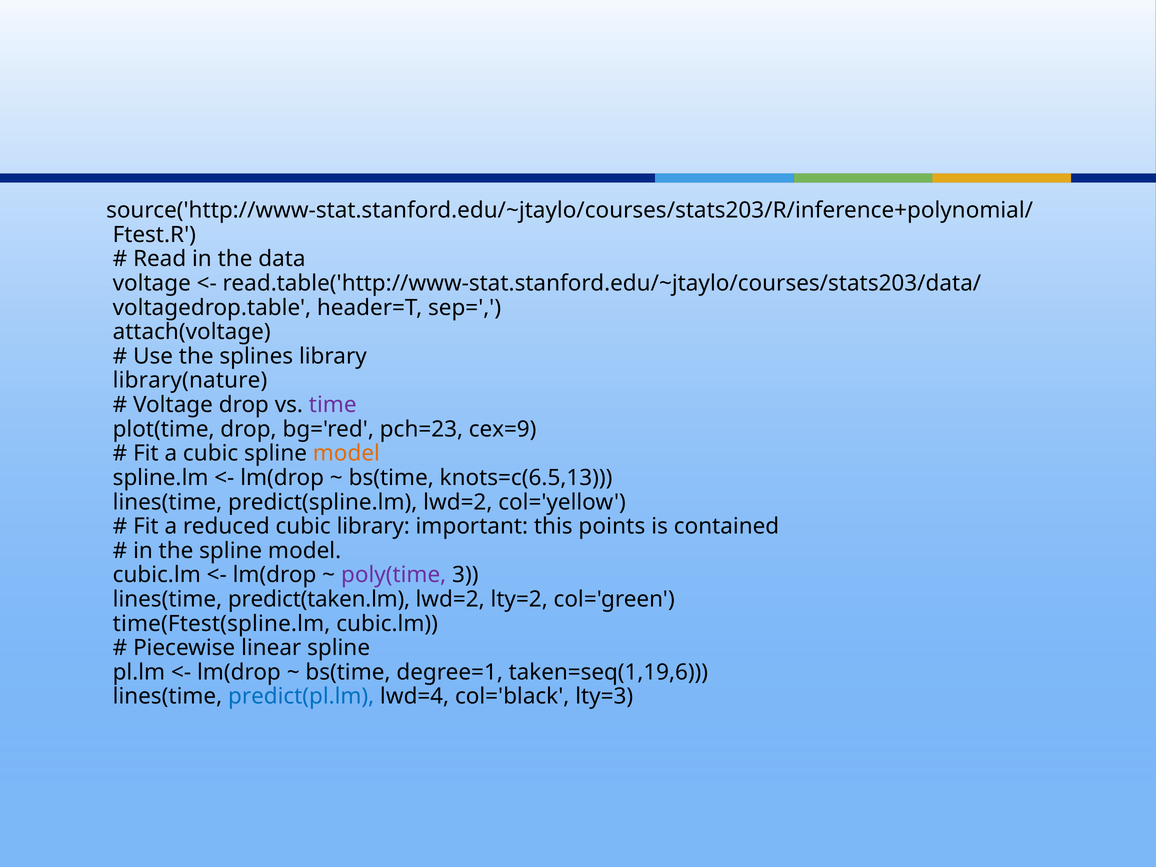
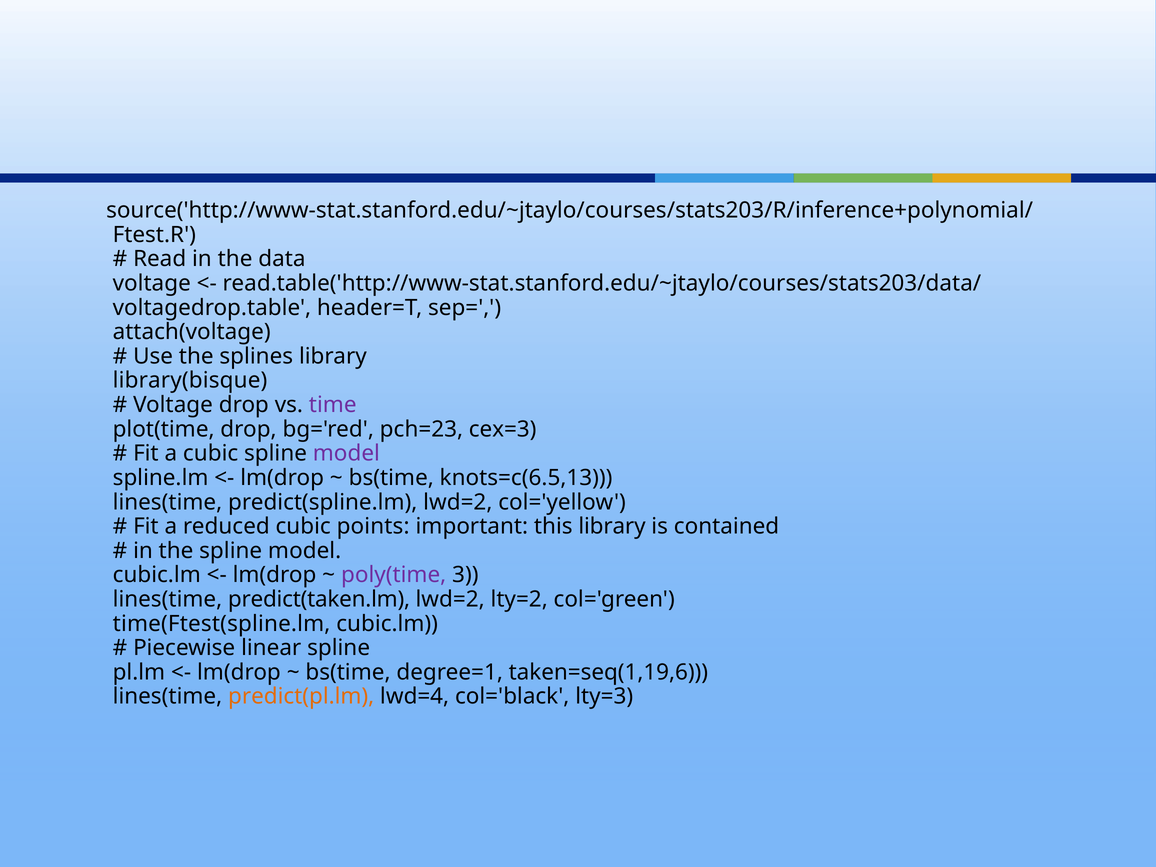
library(nature: library(nature -> library(bisque (190, 381)
cex=9: cex=9 -> cex=3 (503, 429)
model colour: orange -> purple (346, 453)
cubic library: library -> points (373, 526)
this points: points -> library (612, 526)
predict(pl.lm colour: blue -> orange (301, 697)
